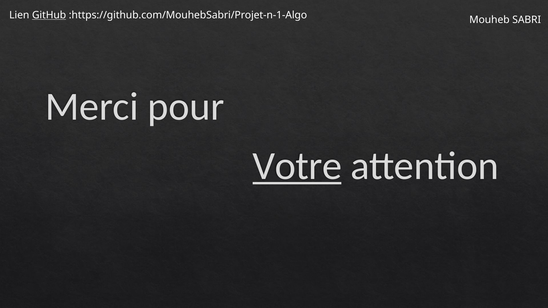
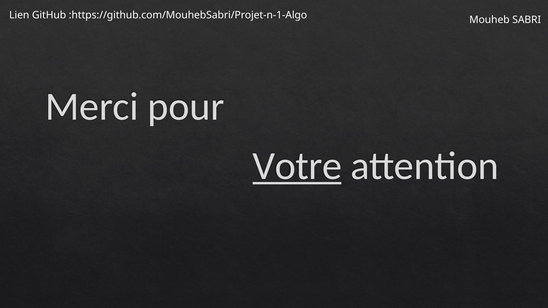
GitHub underline: present -> none (49, 15)
